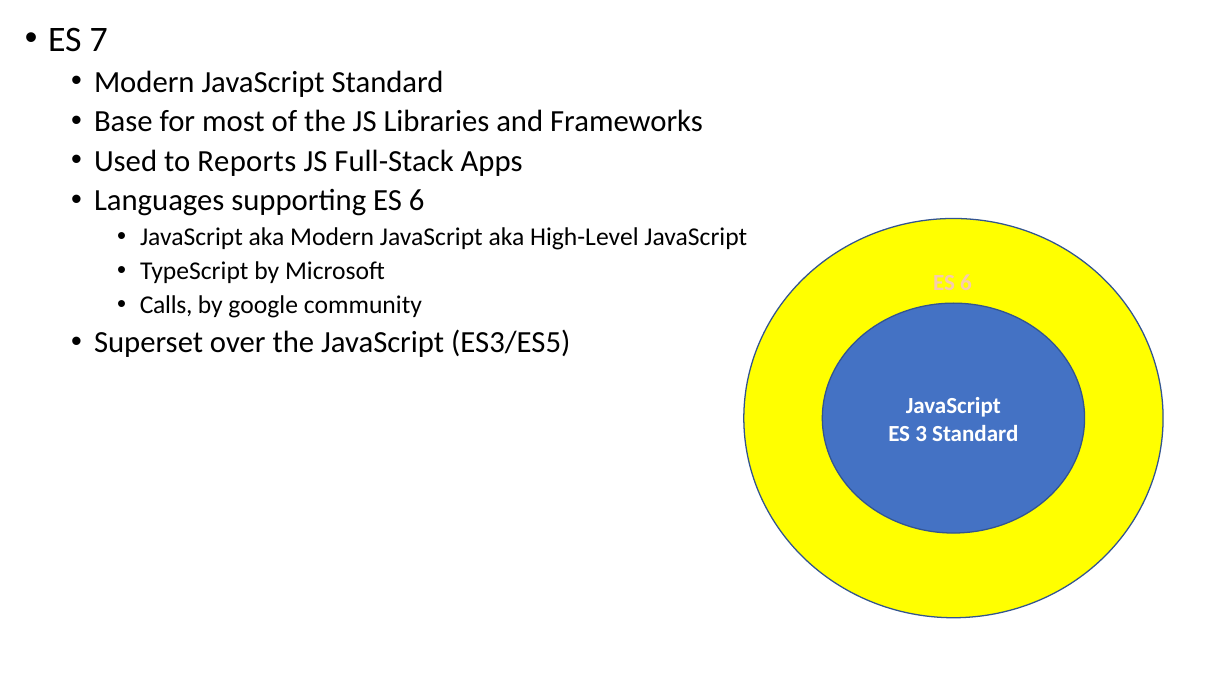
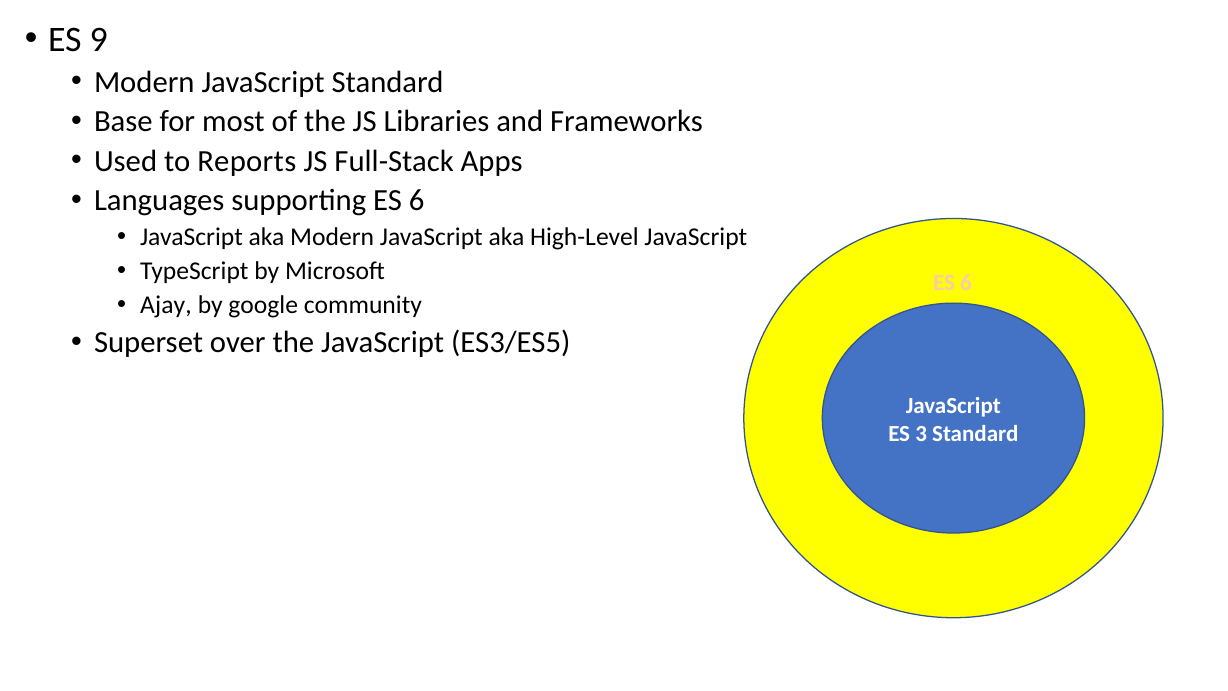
7: 7 -> 9 (99, 40)
Calls: Calls -> Ajay (166, 305)
